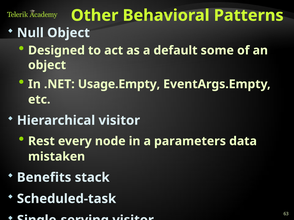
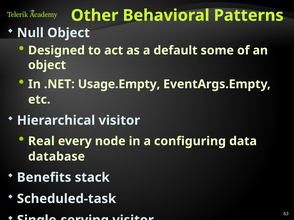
Rest: Rest -> Real (41, 141)
parameters: parameters -> configuring (190, 141)
mistaken: mistaken -> database (57, 157)
